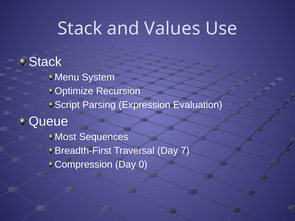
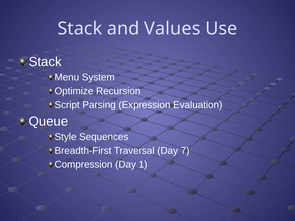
Most: Most -> Style (65, 137)
0: 0 -> 1 (143, 165)
